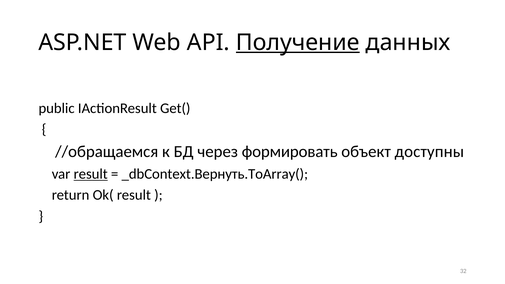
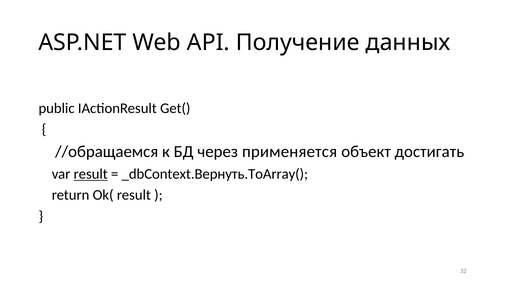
Получение underline: present -> none (298, 42)
формировать: формировать -> применяется (290, 152)
доступны: доступны -> достигать (429, 152)
